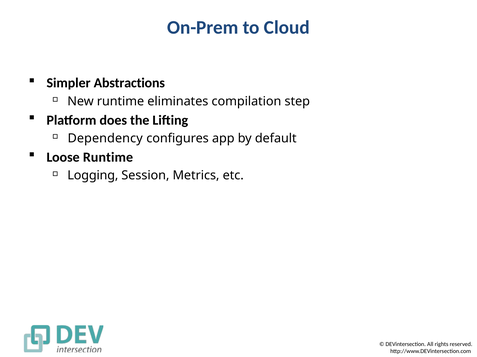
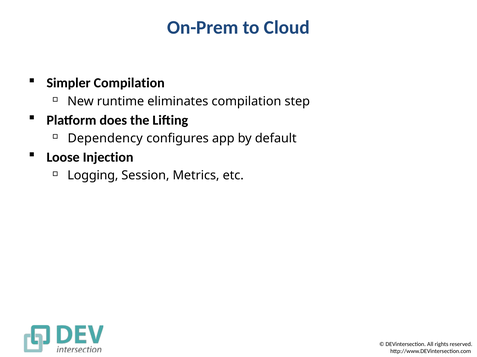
Simpler Abstractions: Abstractions -> Compilation (129, 83)
Loose Runtime: Runtime -> Injection (108, 157)
